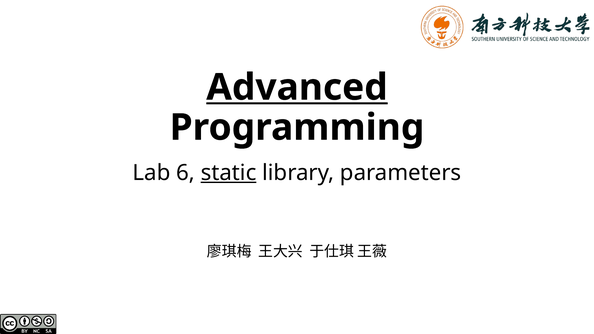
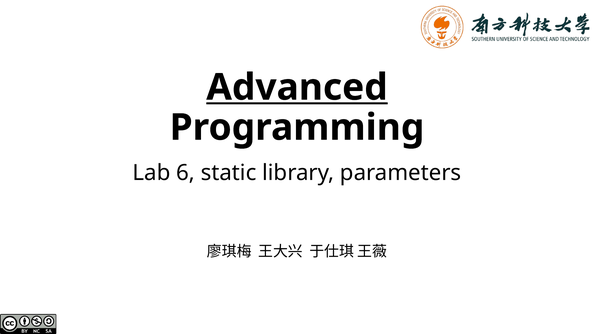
static underline: present -> none (229, 173)
